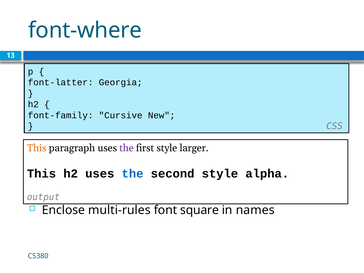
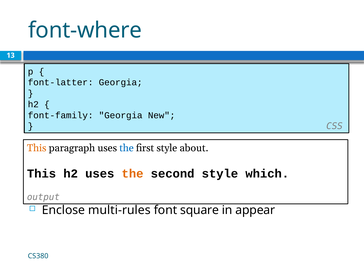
font-family Cursive: Cursive -> Georgia (121, 115)
the colour: purple -> blue (127, 148)
larger: larger -> about (194, 148)
the colour: blue -> orange (133, 174)
alpha: alpha -> which (267, 174)
names: names -> appear (255, 210)
